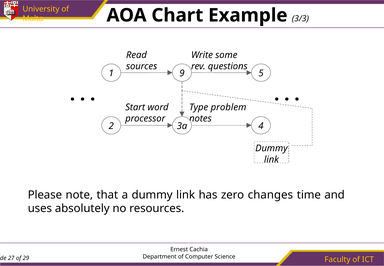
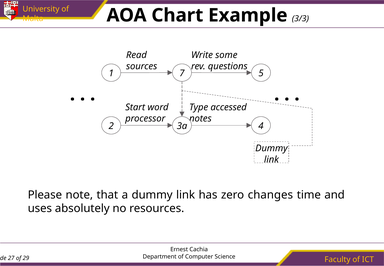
9: 9 -> 7 (182, 73)
problem: problem -> accessed (229, 107)
